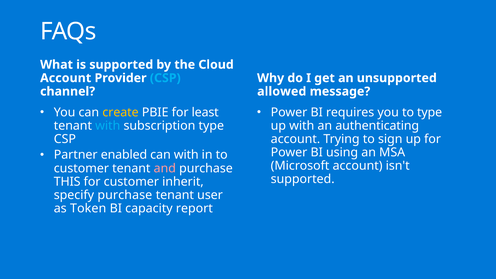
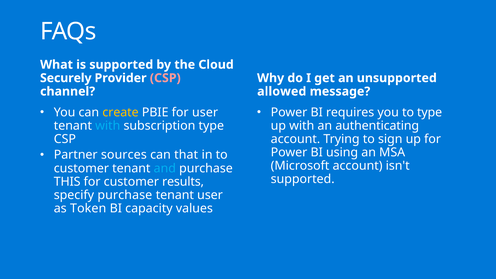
Account: Account -> Securely (66, 78)
CSP colour: light blue -> pink (165, 78)
for least: least -> user (205, 112)
enabled: enabled -> sources (124, 155)
can with: with -> that (186, 155)
and colour: pink -> light blue (165, 168)
inherit: inherit -> results (183, 182)
report: report -> values (194, 208)
